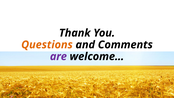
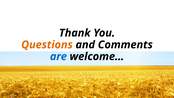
are colour: purple -> blue (58, 56)
